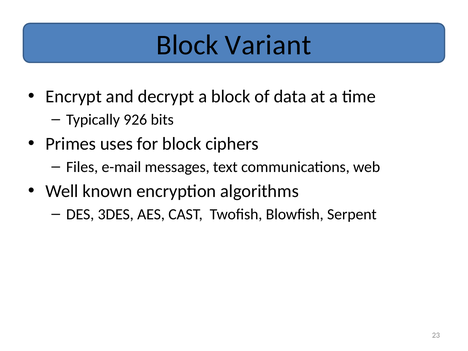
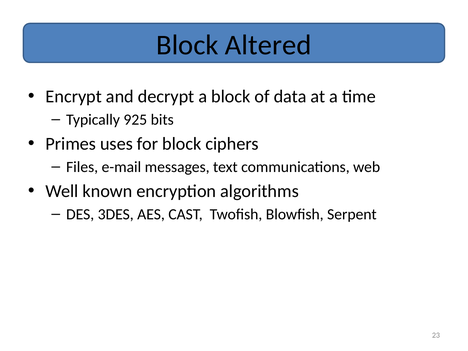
Variant: Variant -> Altered (268, 45)
926: 926 -> 925 (135, 120)
